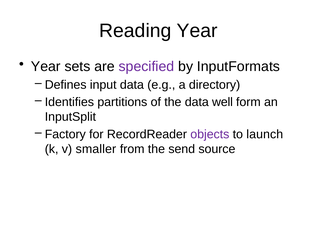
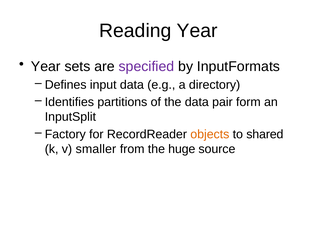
well: well -> pair (222, 102)
objects colour: purple -> orange (210, 134)
launch: launch -> shared (265, 134)
send: send -> huge (182, 149)
